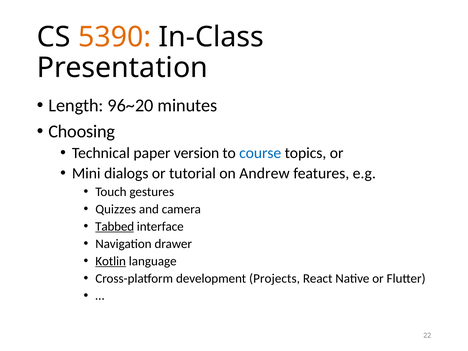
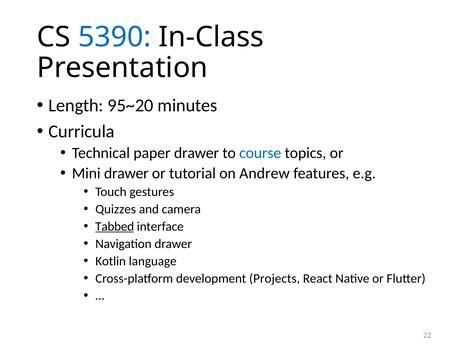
5390 colour: orange -> blue (115, 37)
96~20: 96~20 -> 95~20 (131, 105)
Choosing: Choosing -> Curricula (82, 132)
paper version: version -> drawer (196, 153)
Mini dialogs: dialogs -> drawer (126, 173)
Kotlin underline: present -> none (111, 261)
